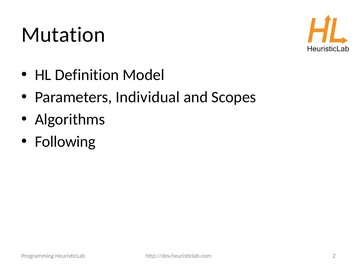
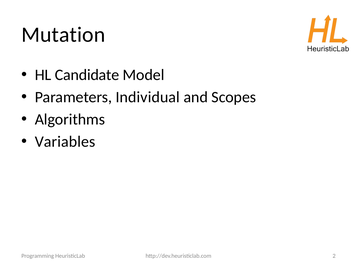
Definition: Definition -> Candidate (87, 75)
Following: Following -> Variables (65, 142)
